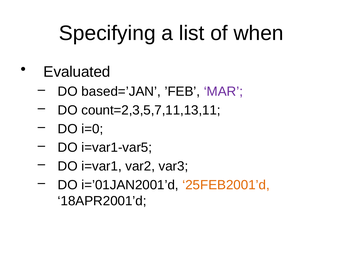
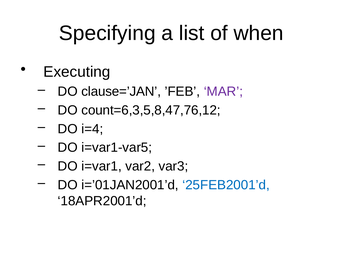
Evaluated: Evaluated -> Executing (77, 72)
based=’JAN: based=’JAN -> clause=’JAN (121, 92)
count=2,3,5,7,11,13,11: count=2,3,5,7,11,13,11 -> count=6,3,5,8,47,76,12 (151, 110)
i=0: i=0 -> i=4 (92, 129)
25FEB2001’d colour: orange -> blue (226, 185)
